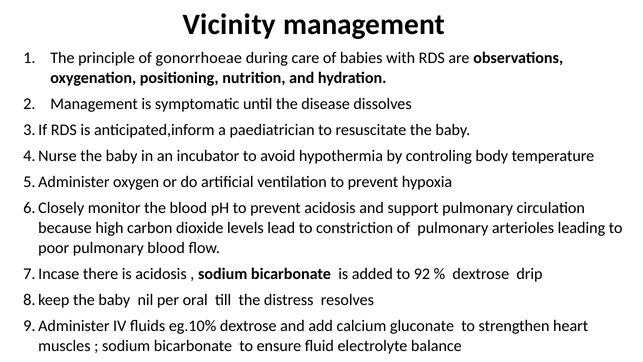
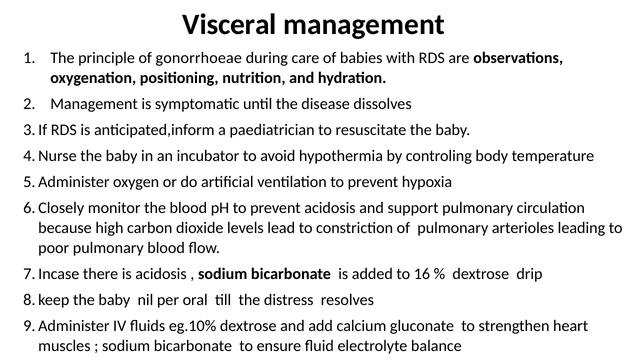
Vicinity: Vicinity -> Visceral (229, 24)
92: 92 -> 16 (422, 274)
